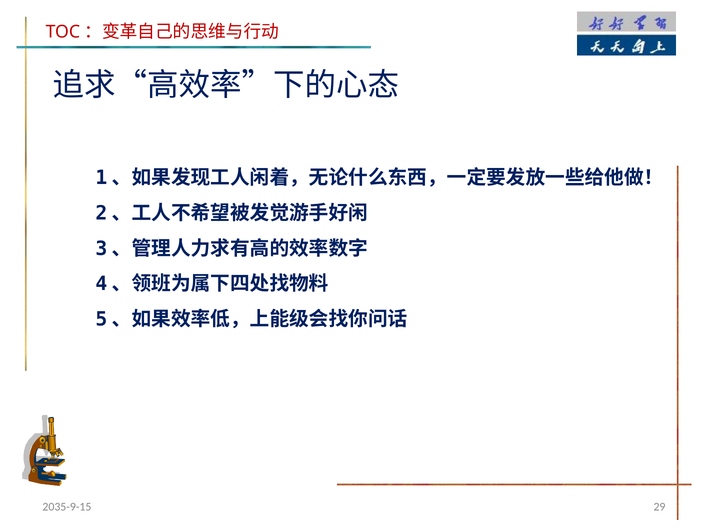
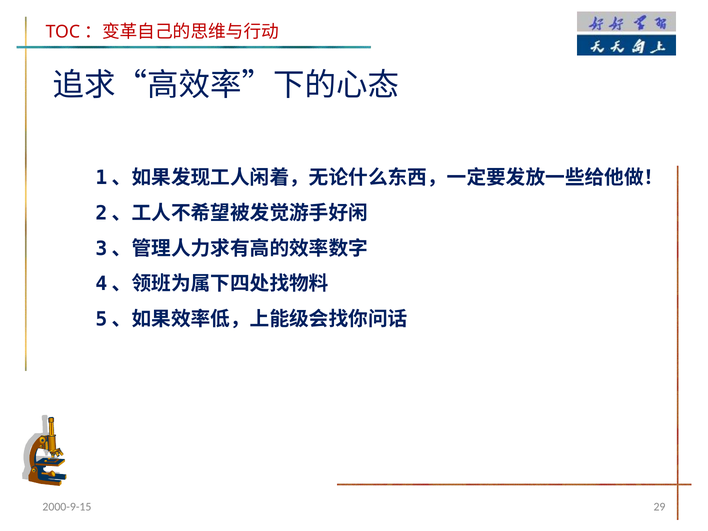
2035-9-15: 2035-9-15 -> 2000-9-15 (67, 507)
